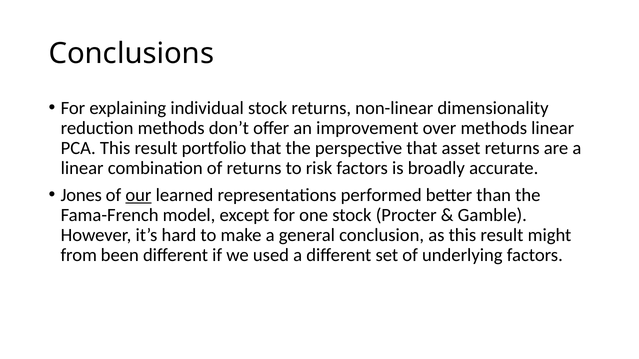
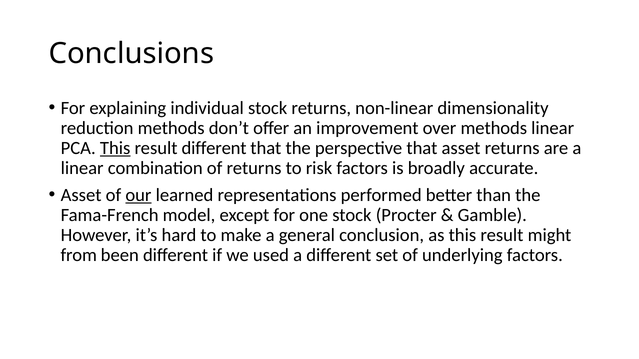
This underline: none -> present (115, 148)
result portfolio: portfolio -> different (214, 148)
Jones: Jones -> Asset (81, 195)
